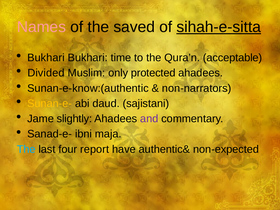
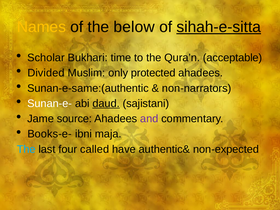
Names colour: pink -> yellow (41, 27)
saved: saved -> below (134, 27)
Bukhari: Bukhari -> Scholar (46, 58)
Sunan-e-know:(authentic: Sunan-e-know:(authentic -> Sunan-e-same:(authentic (88, 88)
Sunan-e- colour: yellow -> white (50, 103)
daud underline: none -> present (106, 103)
slightly: slightly -> source (74, 119)
Sanad-e-: Sanad-e- -> Books-e- (50, 134)
report: report -> called (95, 149)
